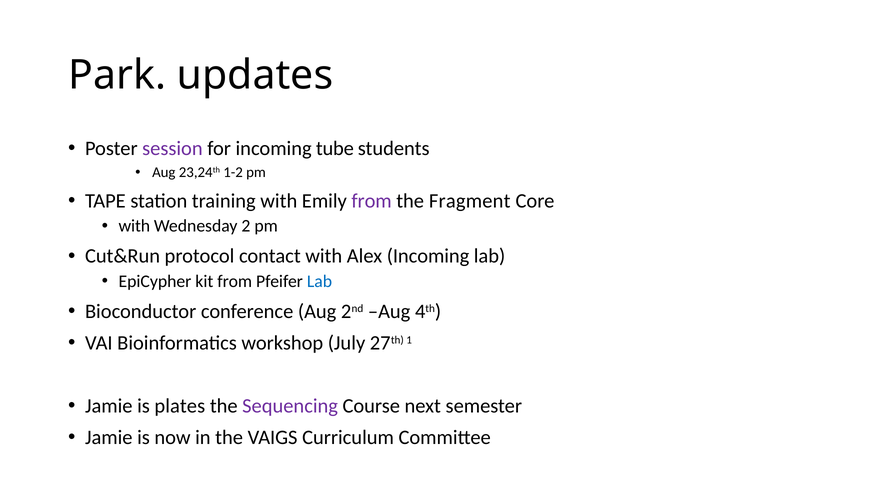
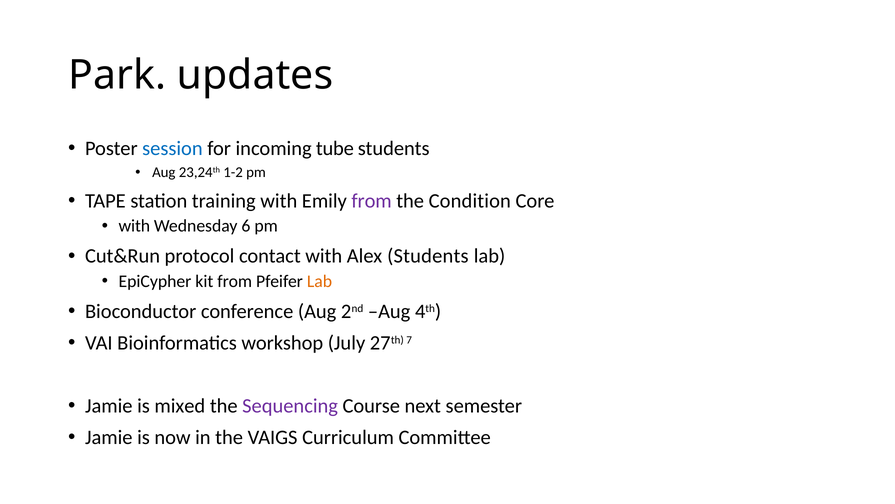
session colour: purple -> blue (172, 148)
Fragment: Fragment -> Condition (470, 201)
2: 2 -> 6 (246, 226)
Alex Incoming: Incoming -> Students (428, 256)
Lab colour: blue -> orange (319, 281)
1: 1 -> 7 (409, 340)
plates: plates -> mixed (180, 405)
